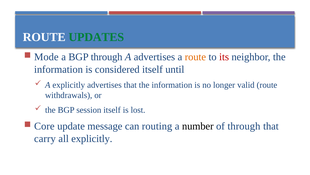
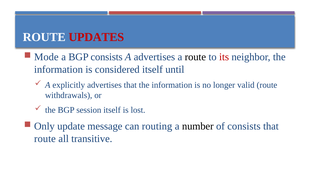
UPDATES colour: green -> red (96, 37)
BGP through: through -> consists (107, 57)
route colour: orange -> black (195, 57)
Core: Core -> Only (44, 126)
of through: through -> consists (244, 126)
carry: carry -> route (45, 138)
all explicitly: explicitly -> transitive (92, 138)
